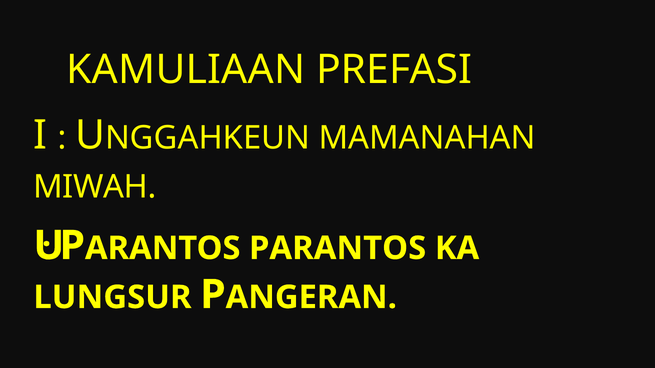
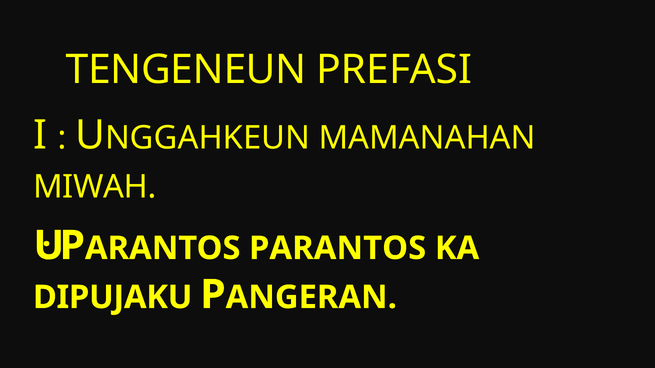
KAMULIAAN: KAMULIAAN -> TENGENEUN (186, 70)
LUNGSUR: LUNGSUR -> DIPUJAKU (113, 298)
